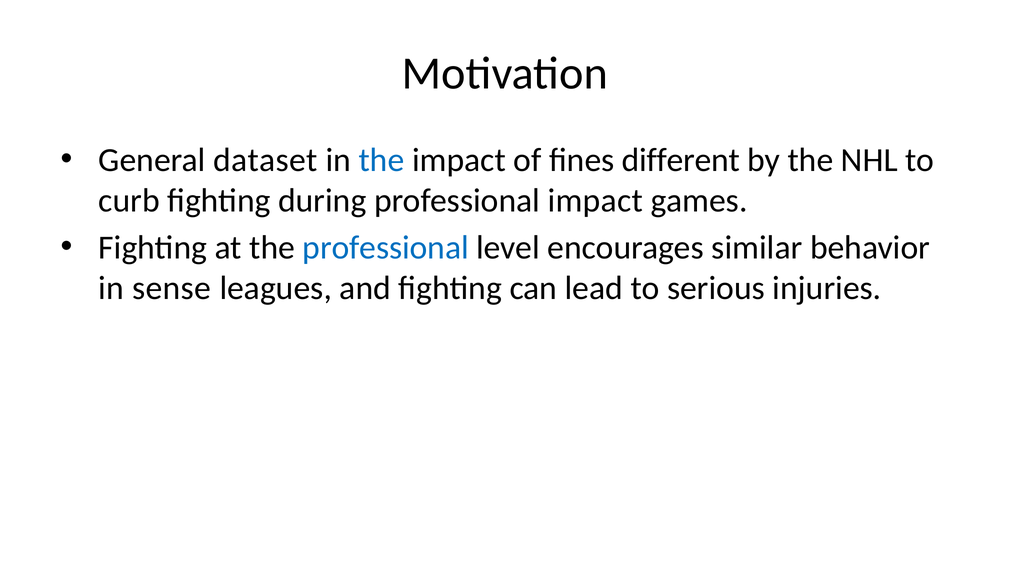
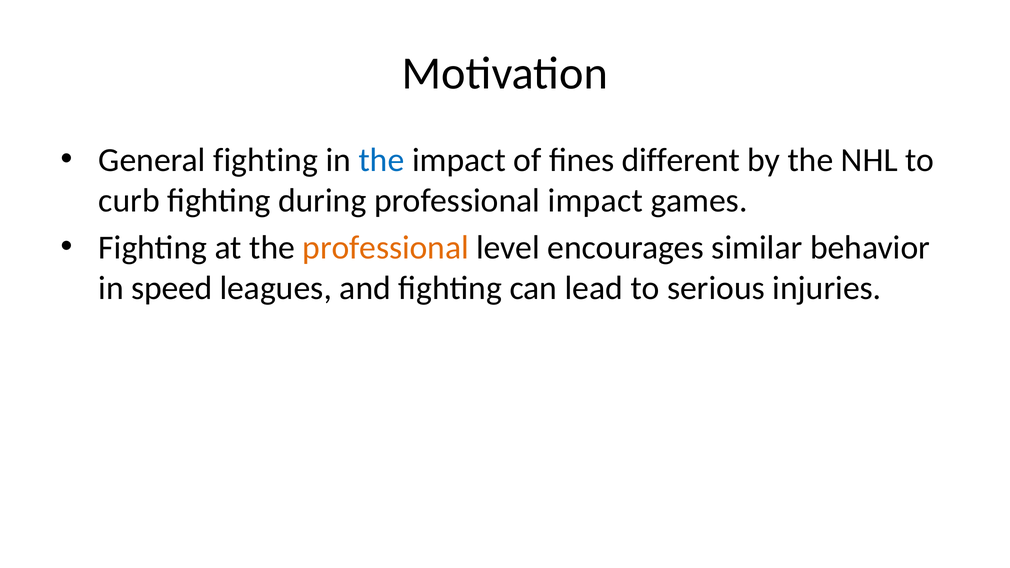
General dataset: dataset -> fighting (266, 160)
professional colour: blue -> orange (386, 248)
sense: sense -> speed (172, 288)
